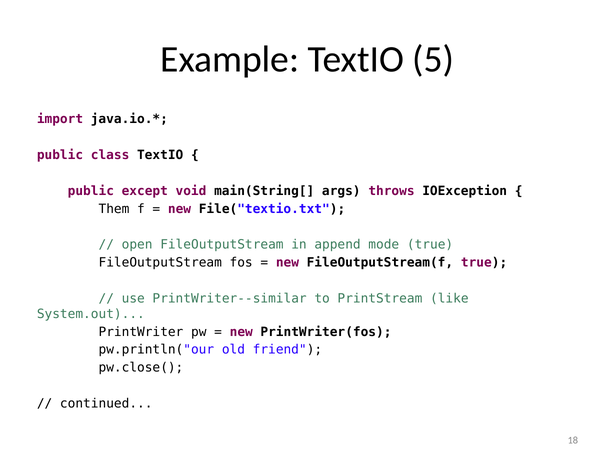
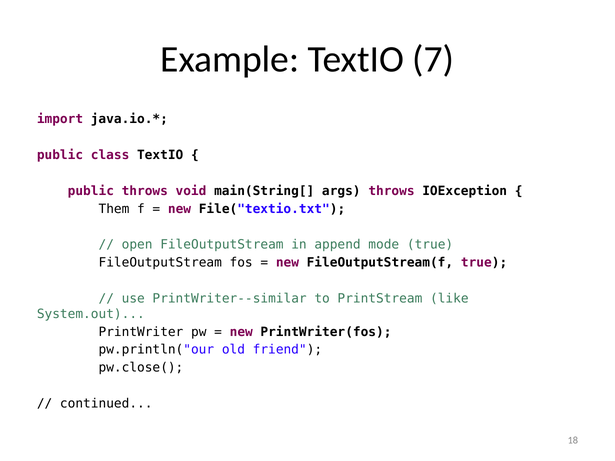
5: 5 -> 7 (433, 60)
public except: except -> throws (145, 191)
